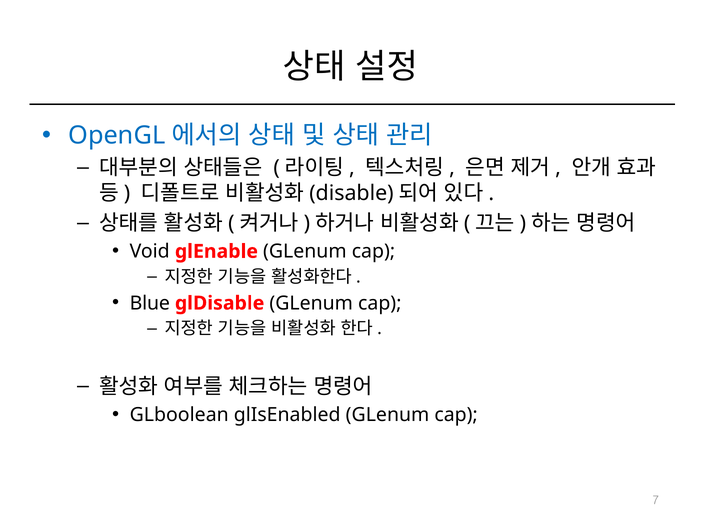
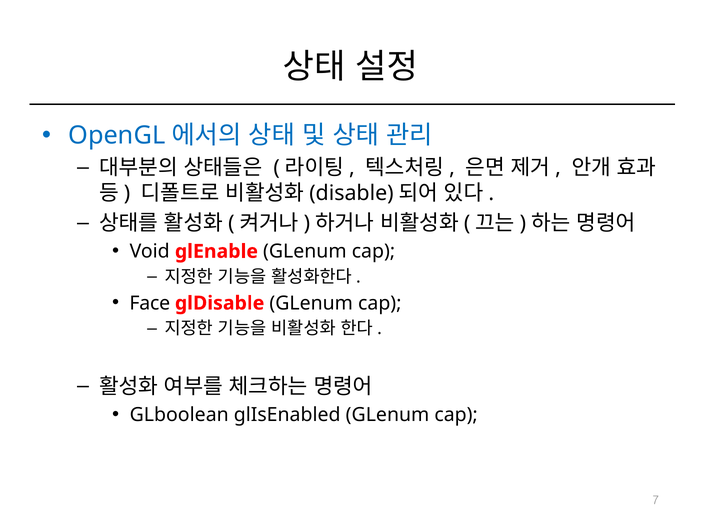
Blue: Blue -> Face (150, 304)
